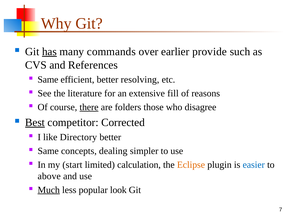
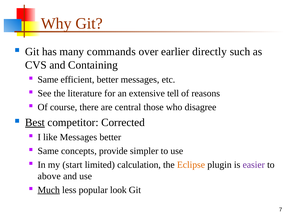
has underline: present -> none (49, 52)
provide: provide -> directly (210, 52)
References: References -> Containing (93, 65)
better resolving: resolving -> messages (140, 80)
fill: fill -> tell (173, 93)
there underline: present -> none (89, 107)
folders: folders -> central (128, 107)
like Directory: Directory -> Messages (78, 137)
dealing: dealing -> provide (113, 151)
easier colour: blue -> purple (254, 164)
